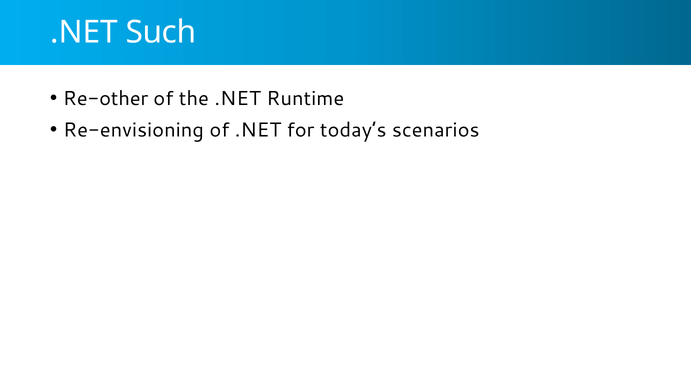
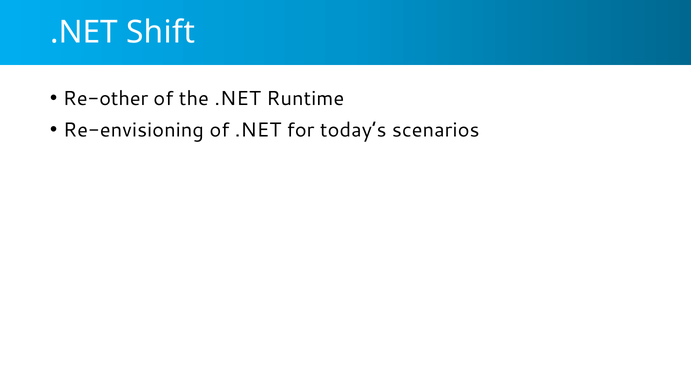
Such: Such -> Shift (161, 32)
